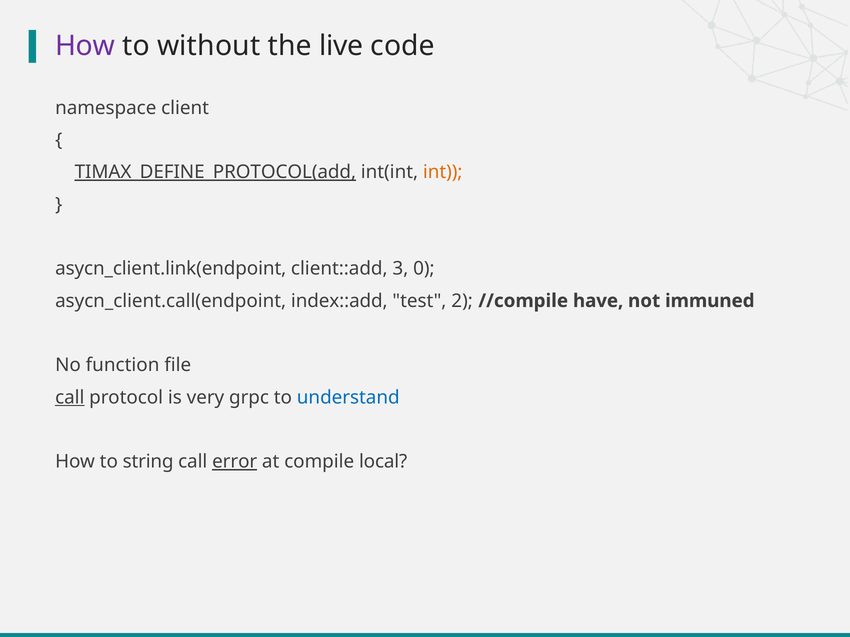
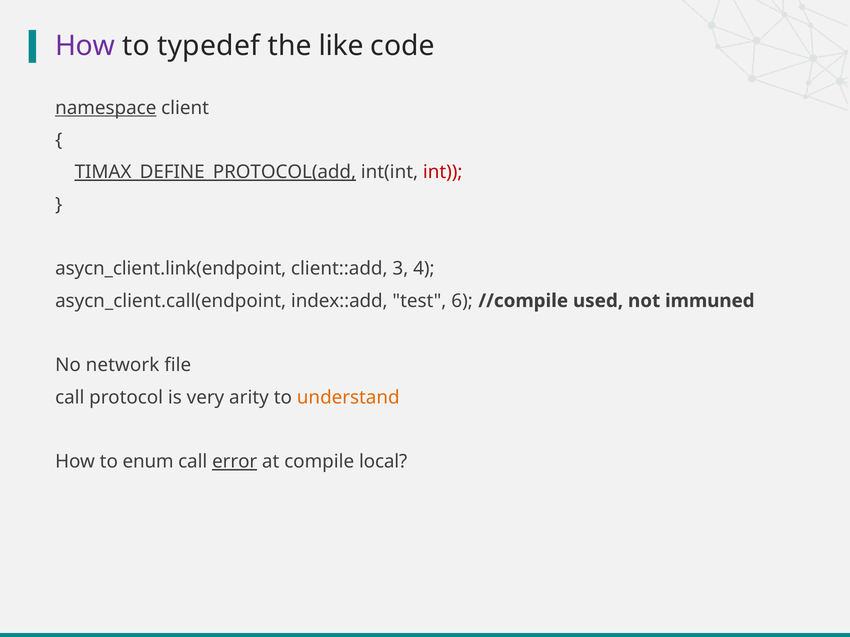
without: without -> typedef (209, 46)
live: live -> like (341, 46)
namespace underline: none -> present (106, 108)
int colour: orange -> red (443, 172)
0: 0 -> 4 (424, 269)
2: 2 -> 6 (462, 301)
have: have -> used (598, 301)
function: function -> network (123, 365)
call underline: present -> none (70, 398)
grpc: grpc -> arity (249, 398)
understand colour: blue -> orange (348, 398)
string: string -> enum (148, 462)
